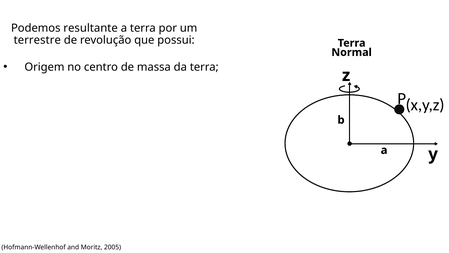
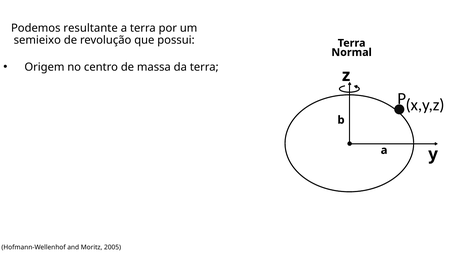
terrestre: terrestre -> semieixo (37, 40)
